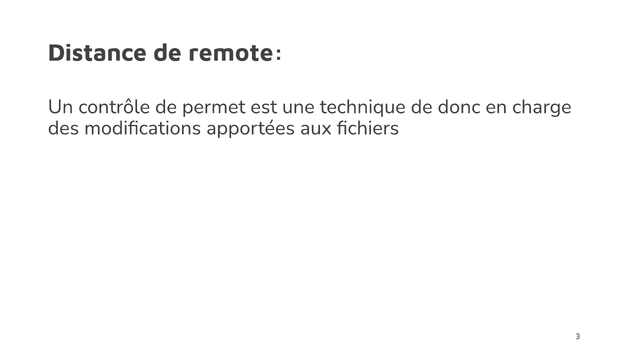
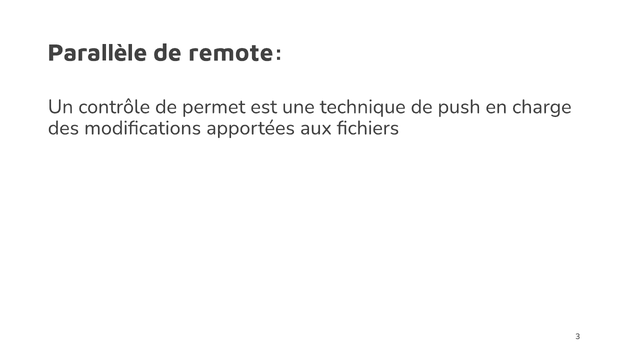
Distance: Distance -> Parallèle (97, 53)
donc: donc -> push (459, 107)
